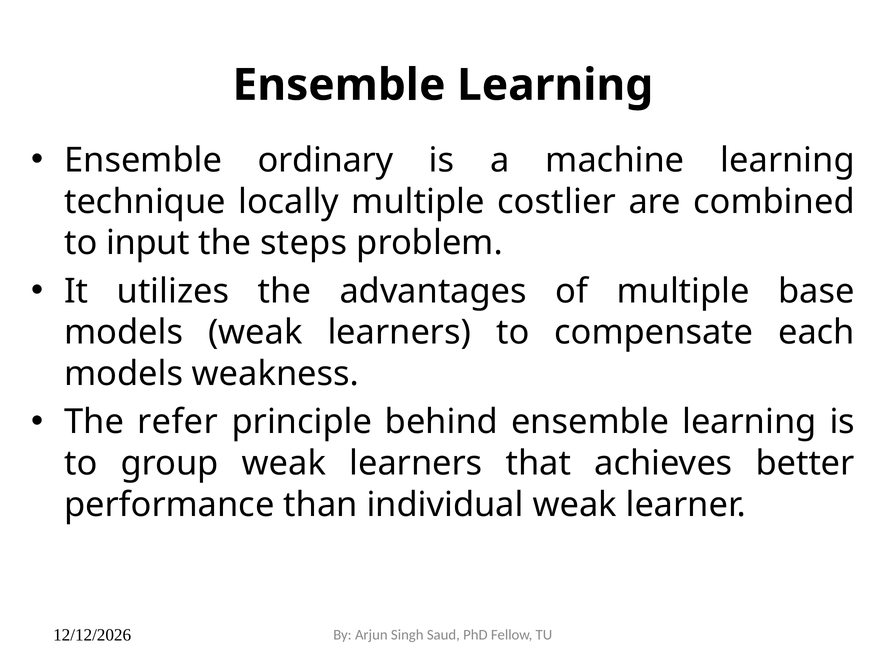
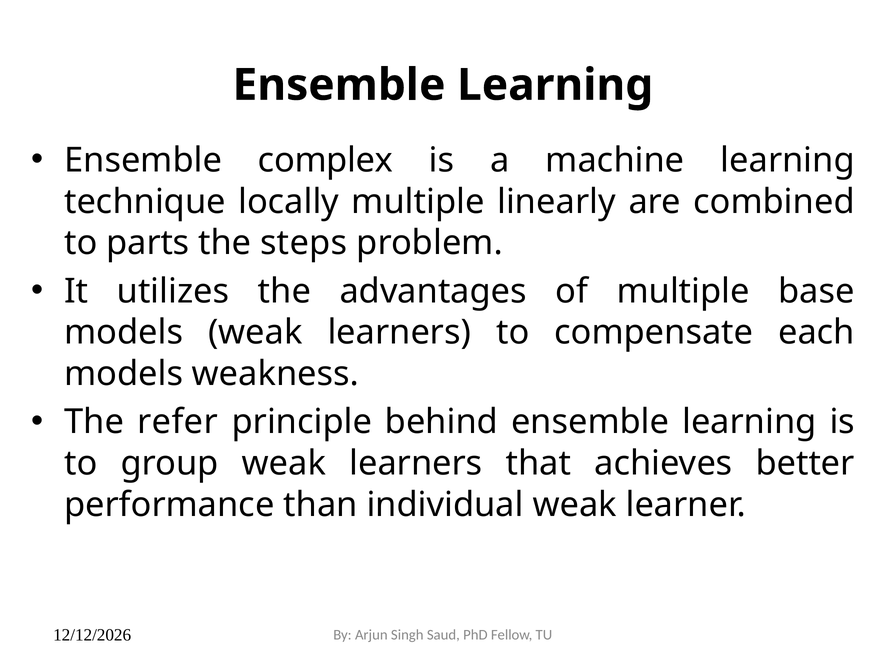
ordinary: ordinary -> complex (325, 160)
costlier: costlier -> linearly (557, 202)
input: input -> parts (148, 243)
